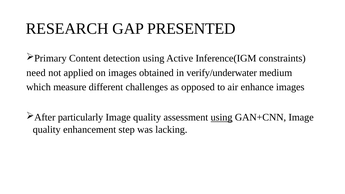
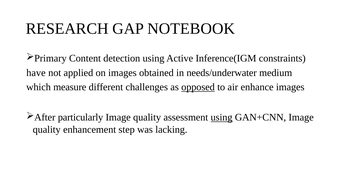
PRESENTED: PRESENTED -> NOTEBOOK (191, 29)
need: need -> have (36, 73)
verify/underwater: verify/underwater -> needs/underwater (222, 73)
opposed underline: none -> present (198, 87)
